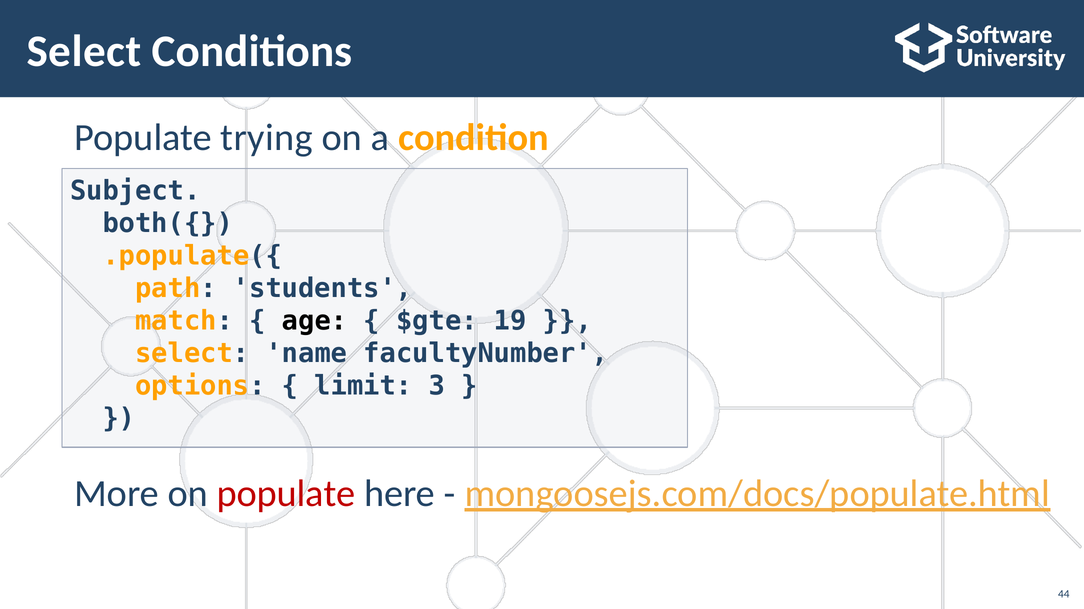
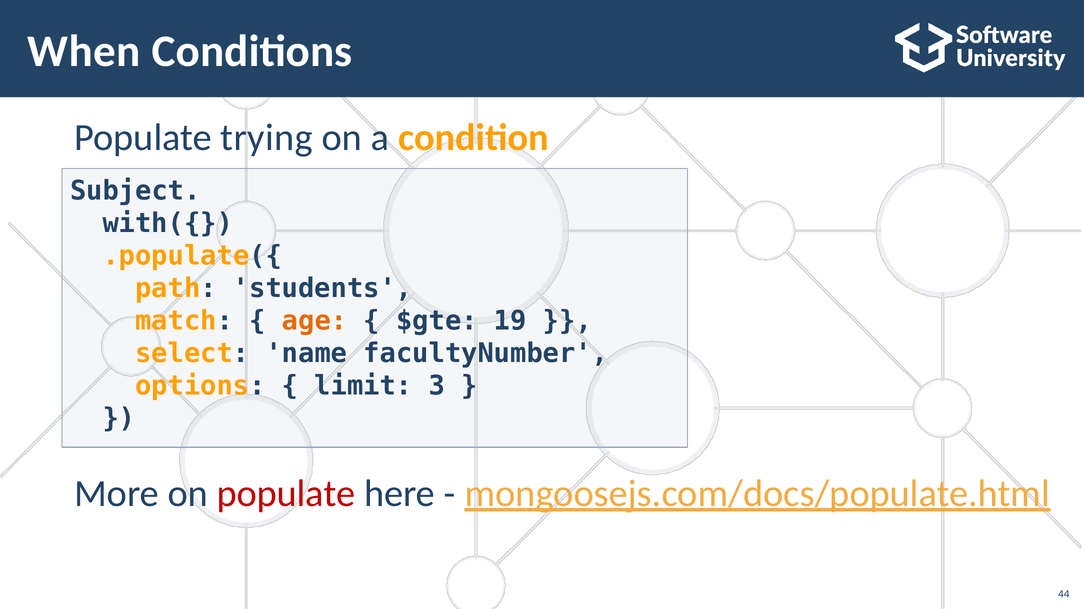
Select: Select -> When (84, 51)
both({: both({ -> with({ (168, 224)
age colour: black -> orange (315, 321)
